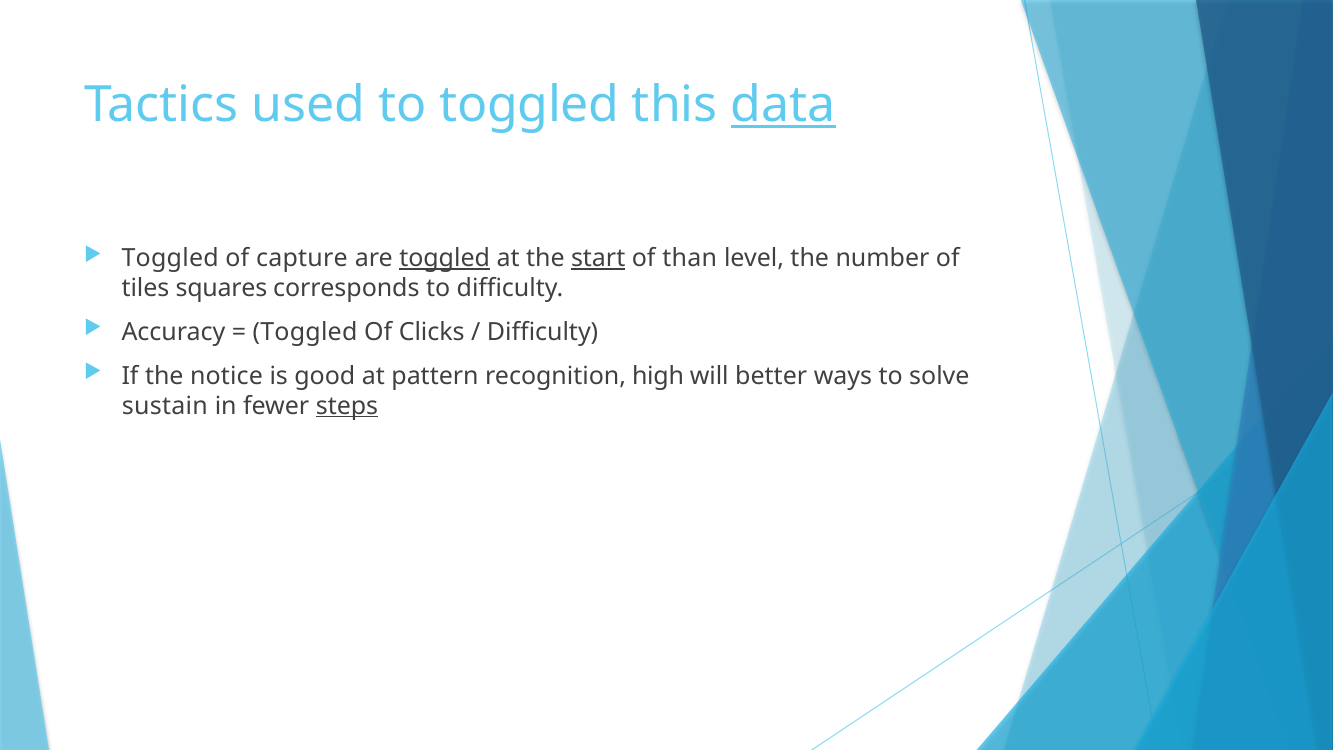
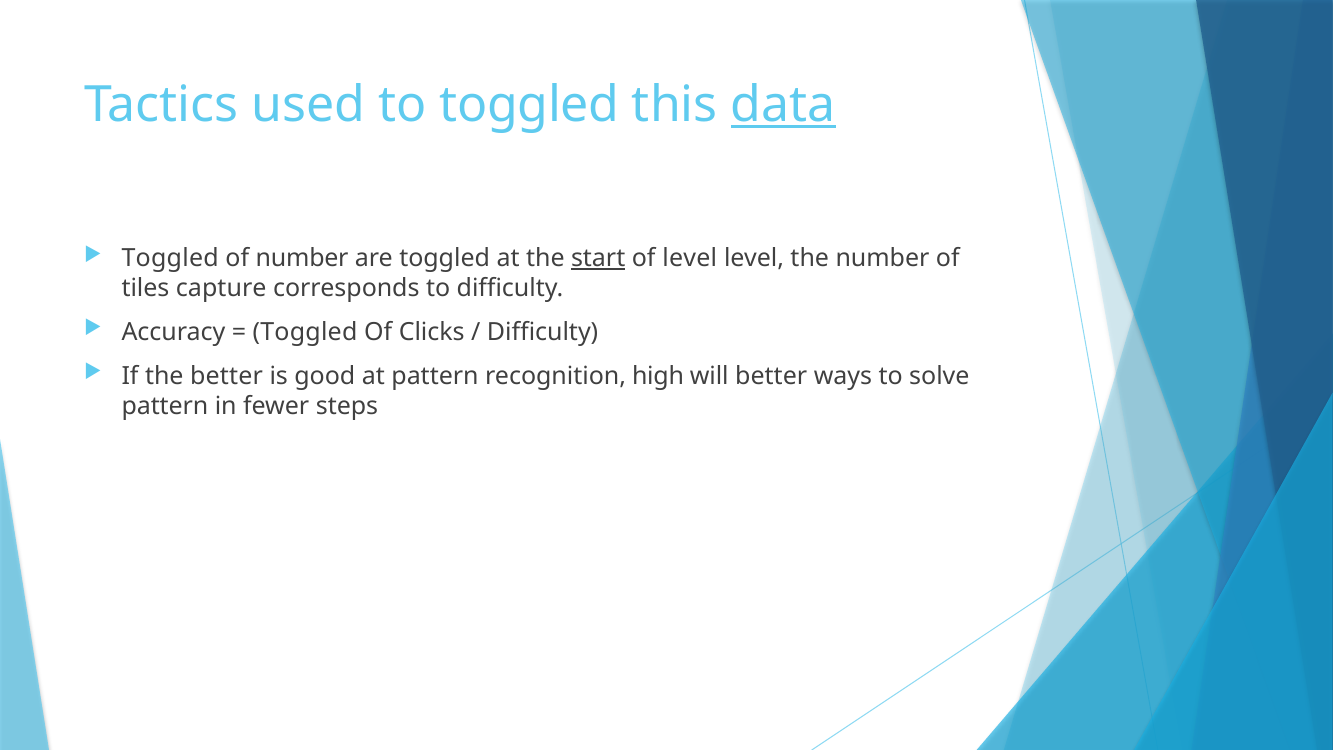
of capture: capture -> number (302, 258)
toggled underline: present -> none (445, 258)
of than: than -> level (690, 258)
squares: squares -> capture (221, 288)
the notice: notice -> better (226, 376)
sustain: sustain -> pattern (165, 406)
steps underline: present -> none (347, 406)
